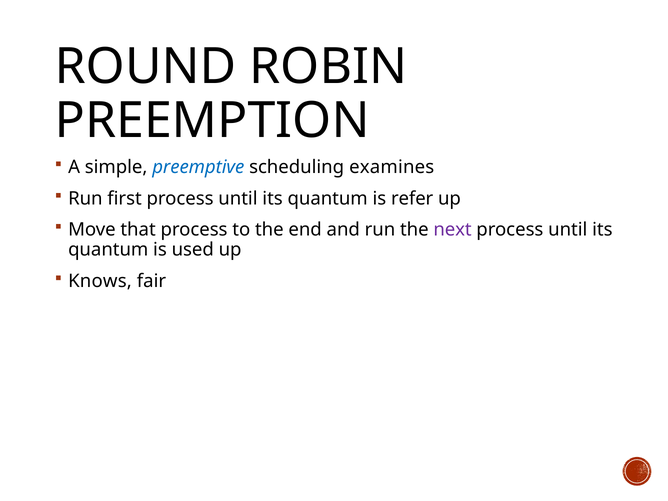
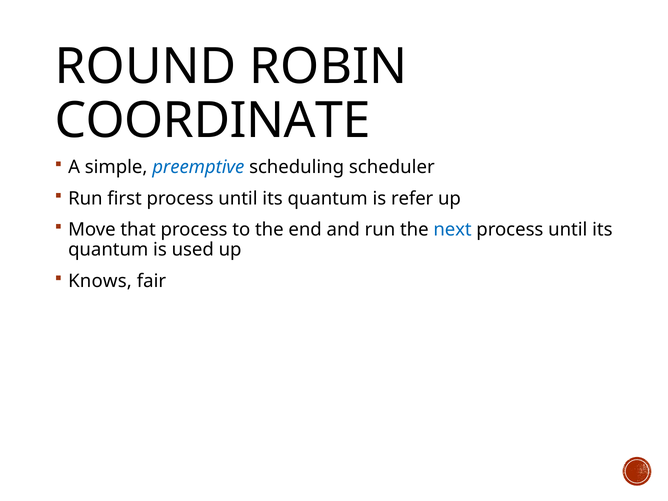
PREEMPTION: PREEMPTION -> COORDINATE (212, 121)
examines: examines -> scheduler (392, 167)
next colour: purple -> blue (453, 230)
